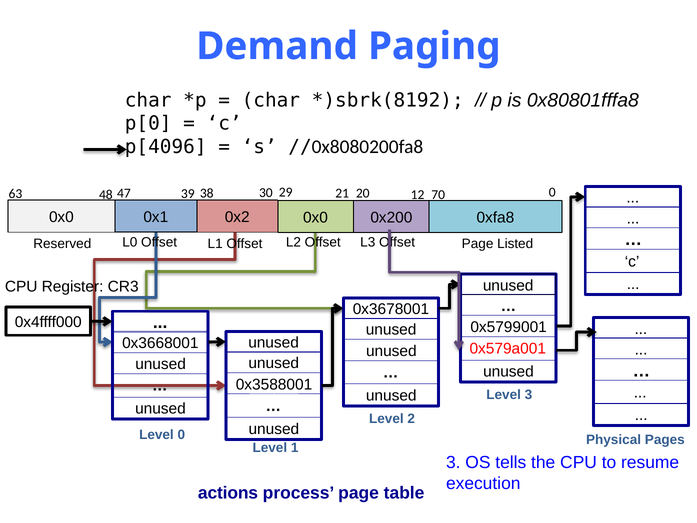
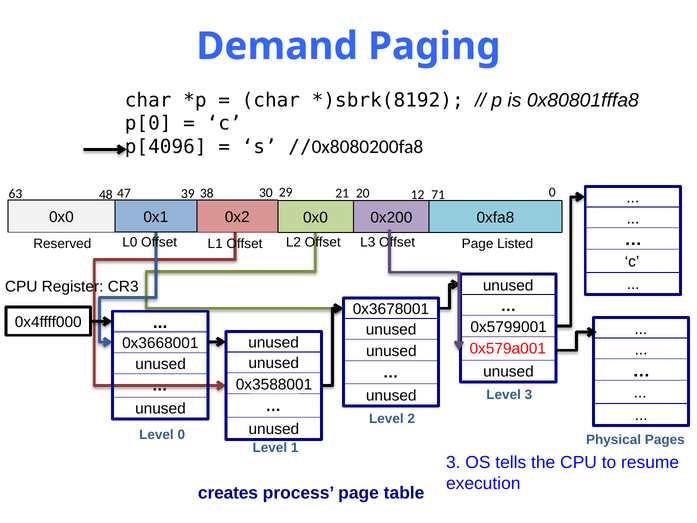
70: 70 -> 71 (438, 195)
actions: actions -> creates (228, 493)
